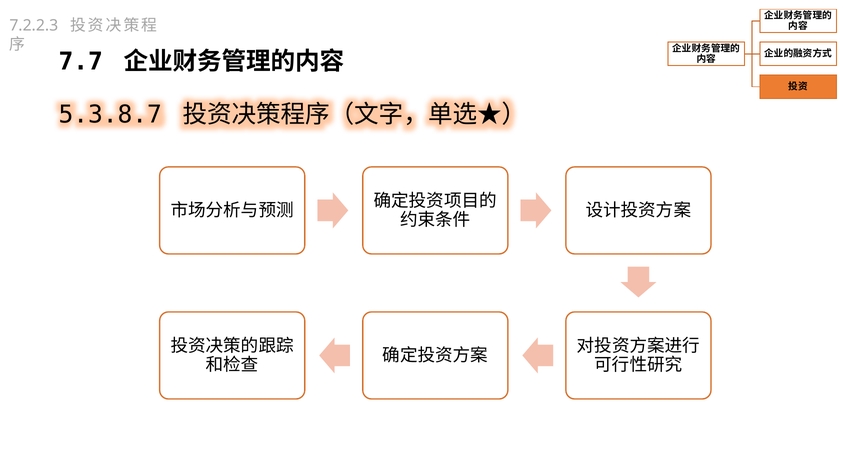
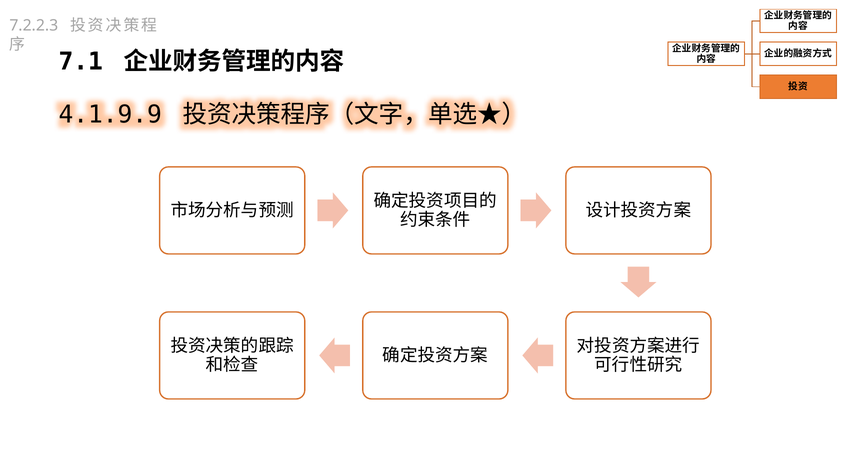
7.7: 7.7 -> 7.1 (81, 62)
5.3.8.7: 5.3.8.7 -> 4.1.9.9 (110, 115)
